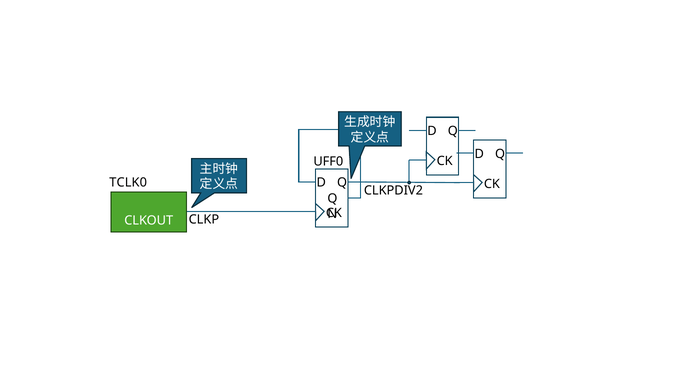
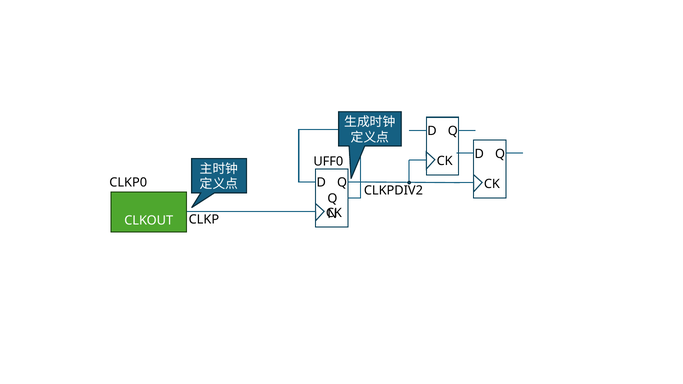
TCLK0: TCLK0 -> CLKP0 (128, 183)
